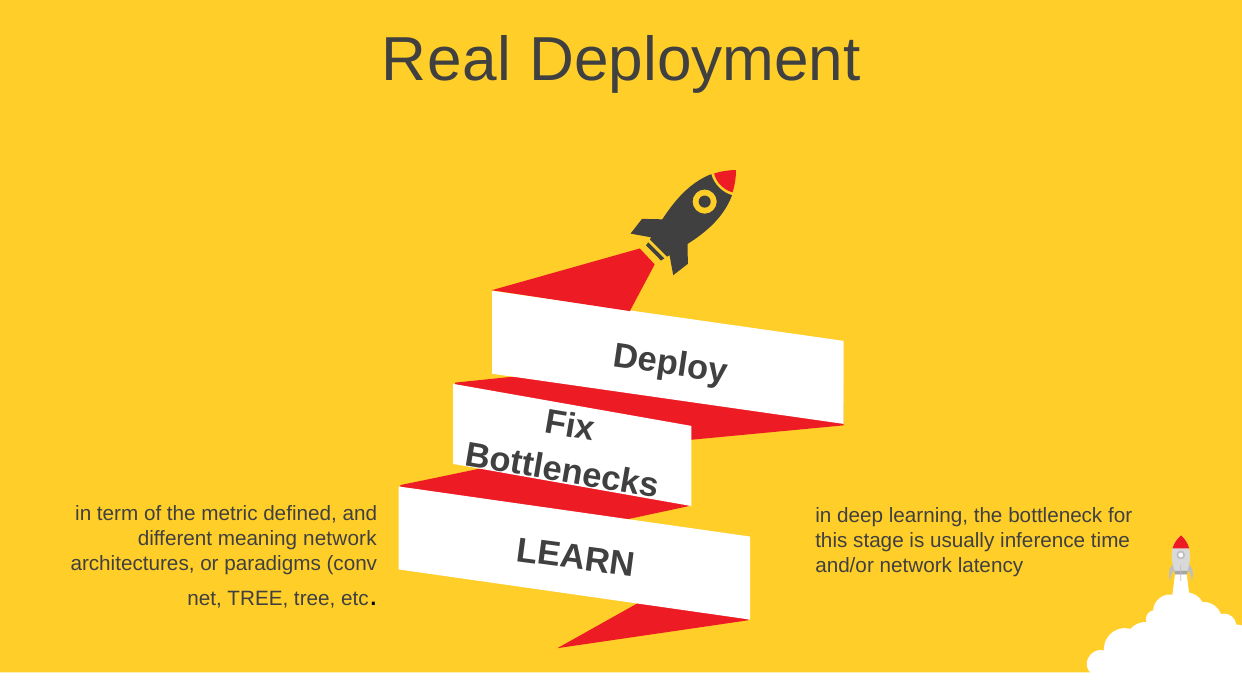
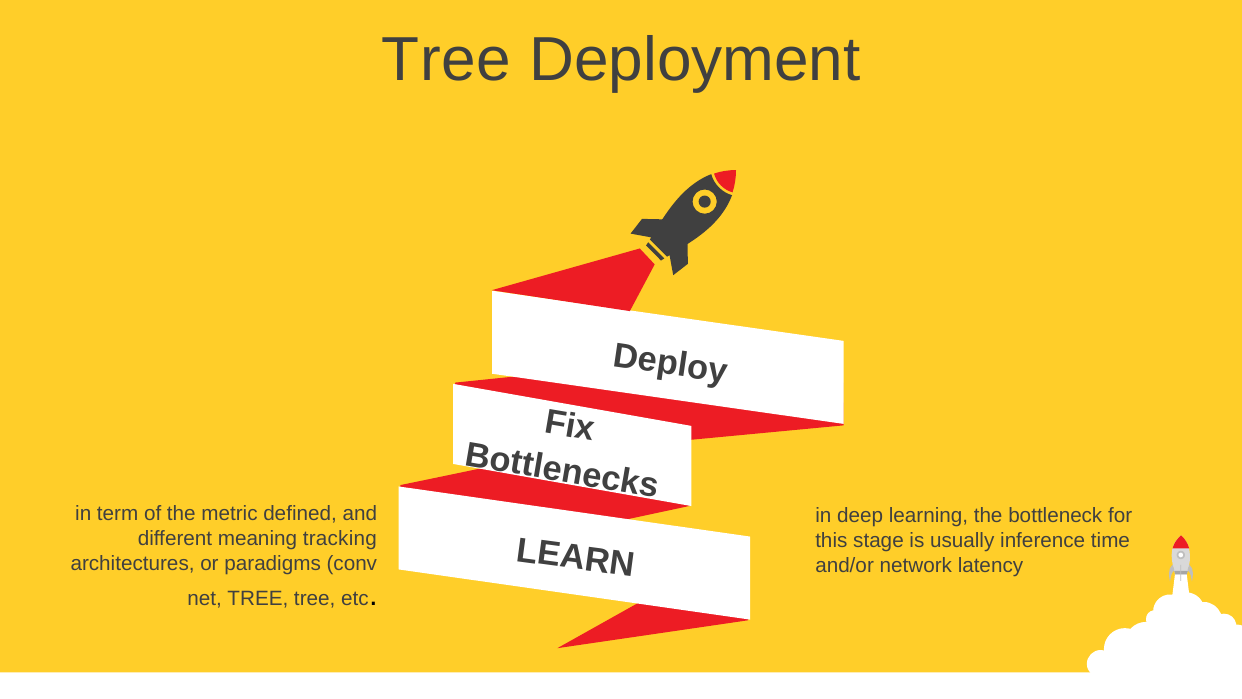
Real: Real -> Tree (446, 60)
meaning network: network -> tracking (340, 538)
